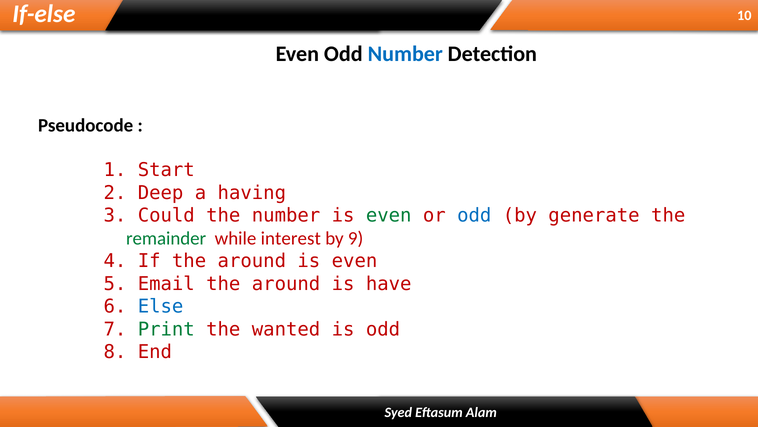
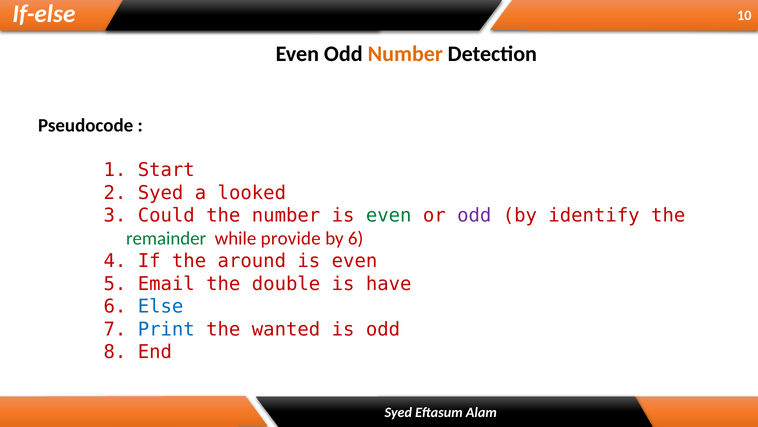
Number colour: blue -> orange (405, 54)
2 Deep: Deep -> Syed (161, 193)
having: having -> looked (252, 193)
odd colour: blue -> purple (474, 215)
generate: generate -> identify (594, 215)
interest: interest -> provide (291, 238)
by 9: 9 -> 6 (356, 238)
around: around -> double (286, 283)
Print colour: green -> blue (166, 329)
